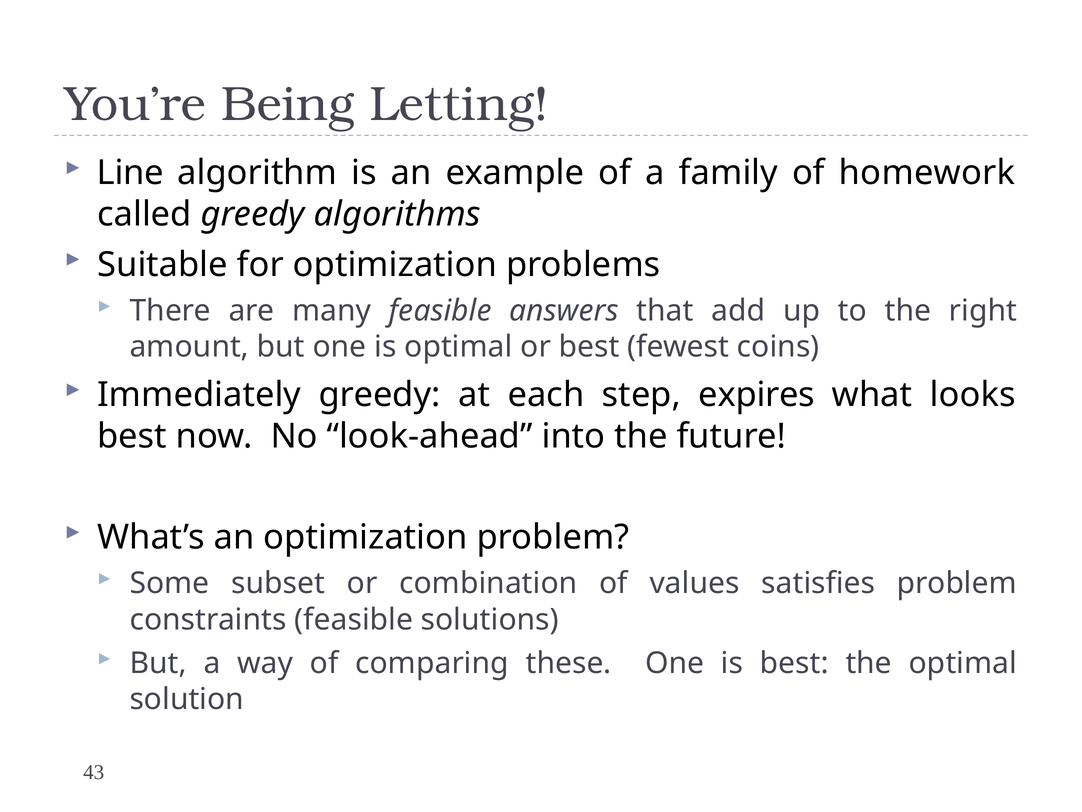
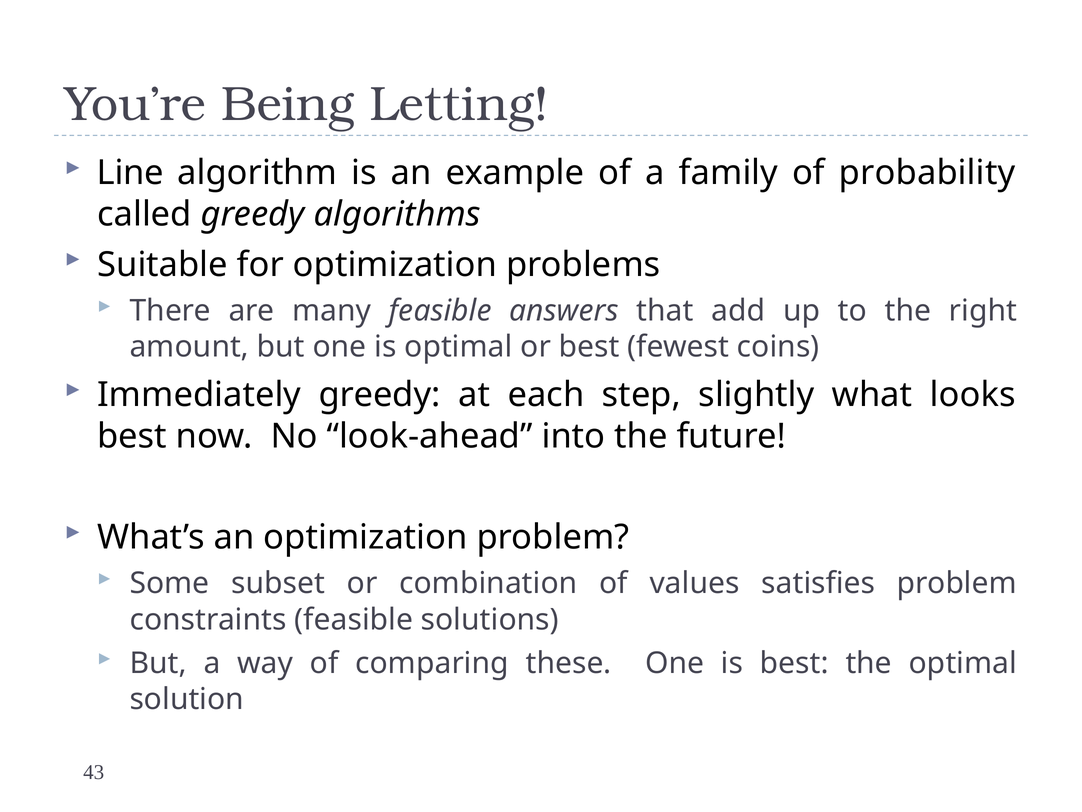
homework: homework -> probability (927, 173)
expires: expires -> slightly (756, 395)
